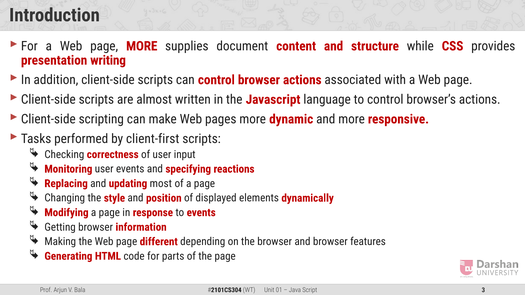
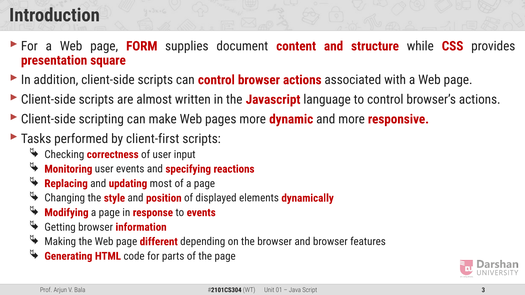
page MORE: MORE -> FORM (142, 46)
writing: writing -> square (108, 60)
